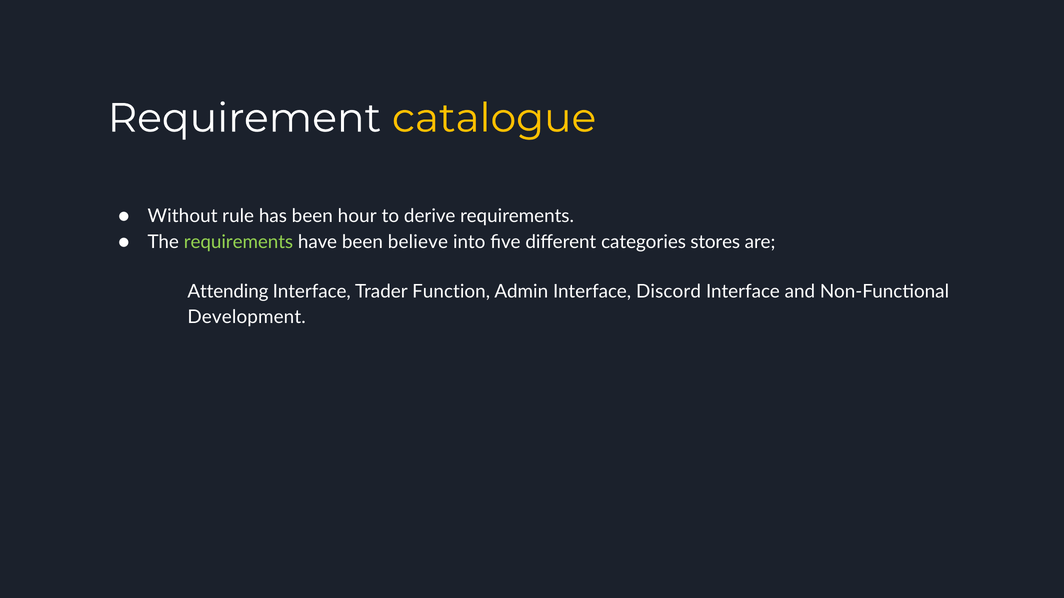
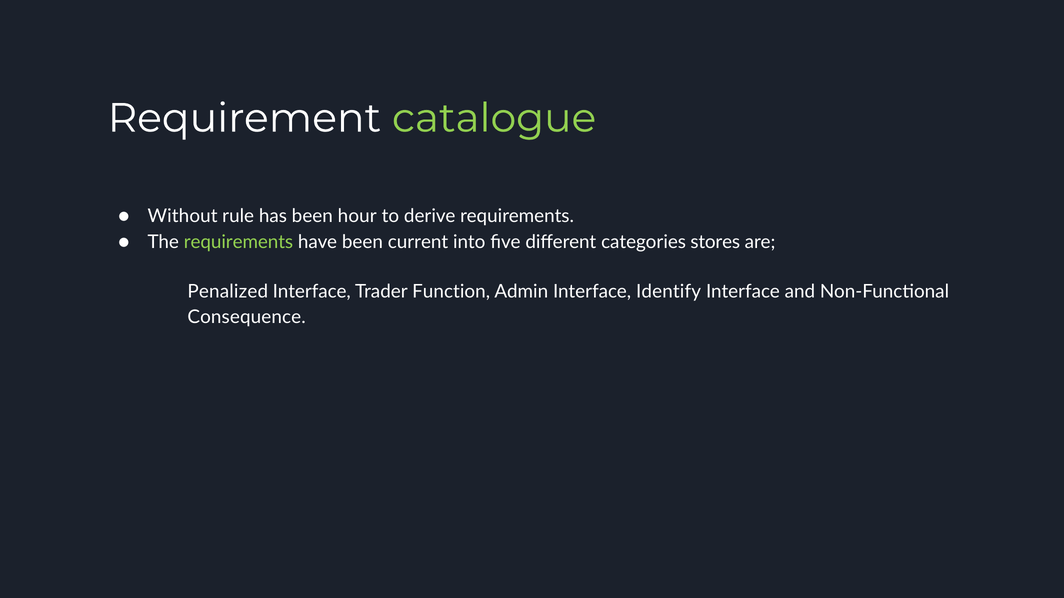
catalogue colour: yellow -> light green (494, 118)
believe: believe -> current (418, 242)
Attending: Attending -> Penalized (228, 292)
Discord: Discord -> Identify (668, 292)
Development: Development -> Consequence (247, 318)
